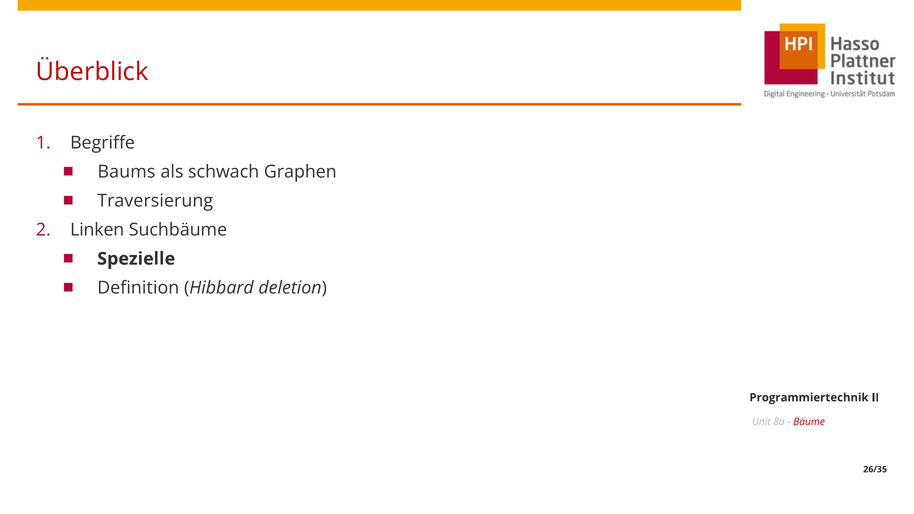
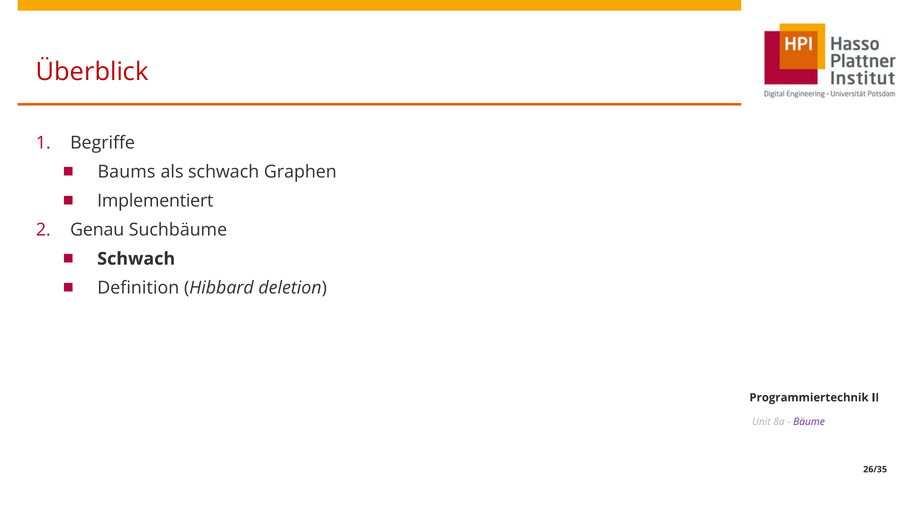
Traversierung: Traversierung -> Implementiert (155, 201)
Linken: Linken -> Genau (97, 230)
Spezielle: Spezielle -> Schwach (136, 259)
Bäume colour: red -> purple (809, 422)
